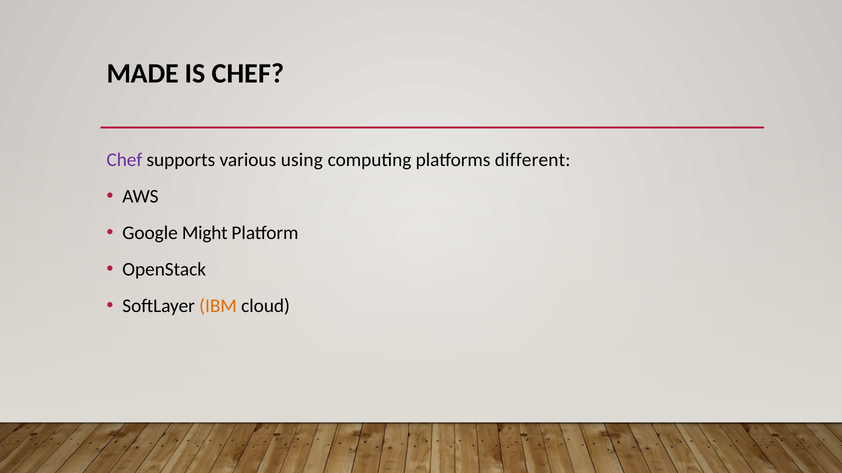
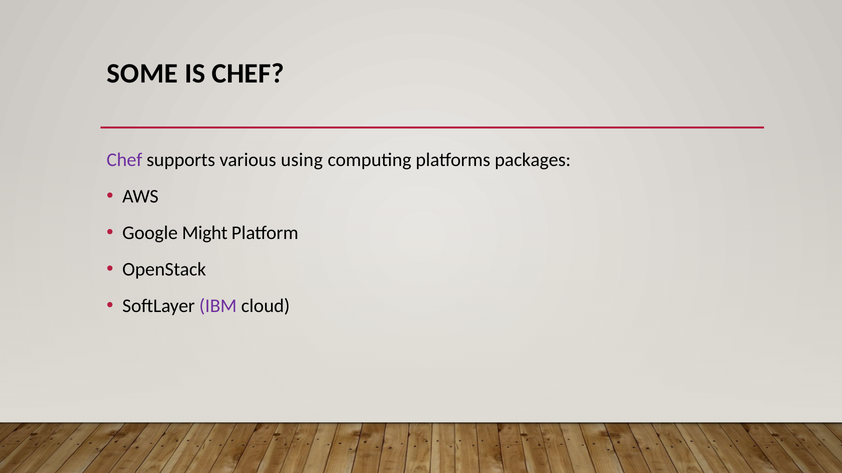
MADE: MADE -> SOME (142, 74)
different: different -> packages (533, 160)
IBM colour: orange -> purple (218, 306)
